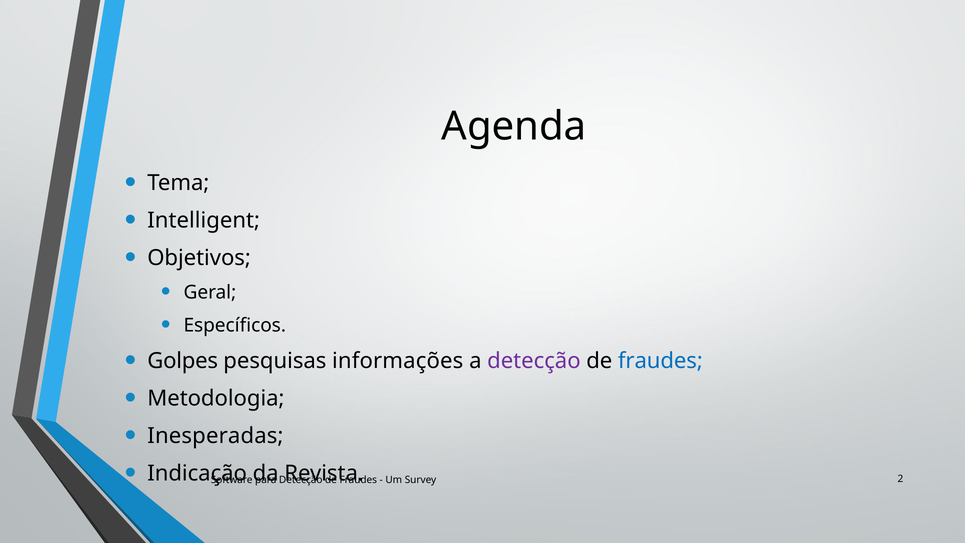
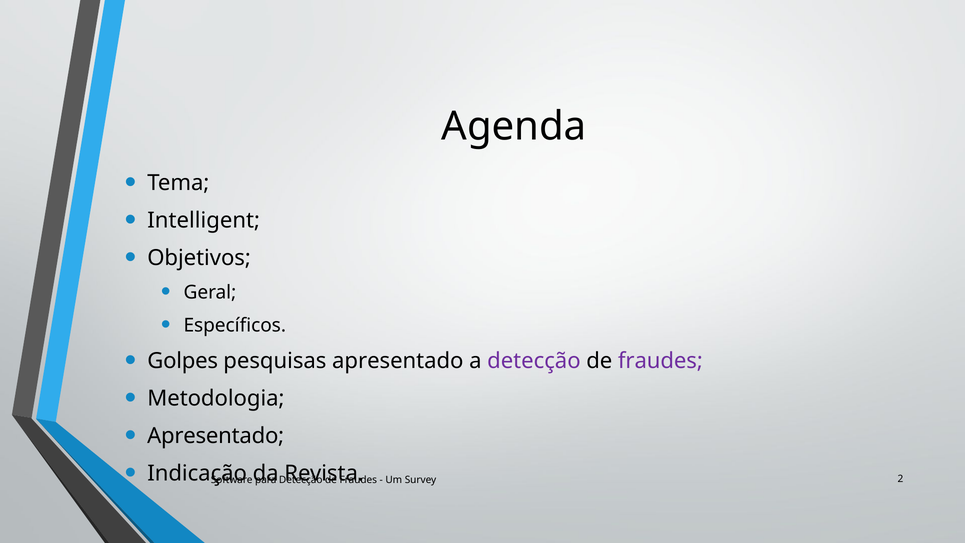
pesquisas informações: informações -> apresentado (398, 361)
fraudes colour: blue -> purple (660, 361)
Inesperadas: Inesperadas -> Apresentado (216, 436)
